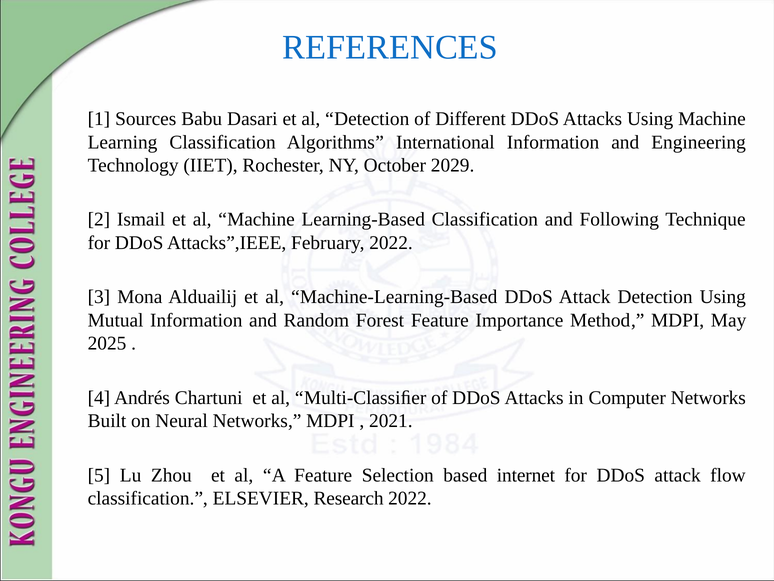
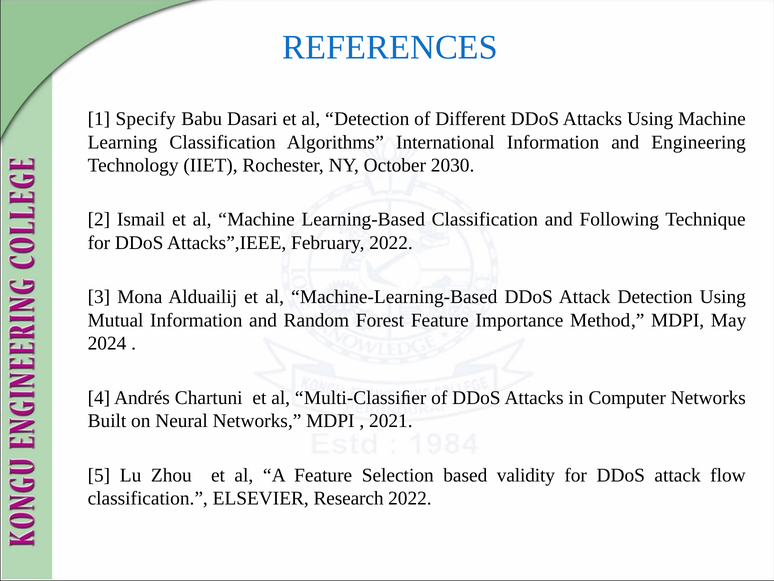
Sources: Sources -> Specify (146, 119)
2029: 2029 -> 2030 (453, 165)
2025: 2025 -> 2024 (107, 343)
internet: internet -> validity (526, 475)
